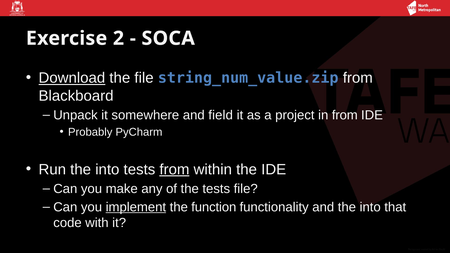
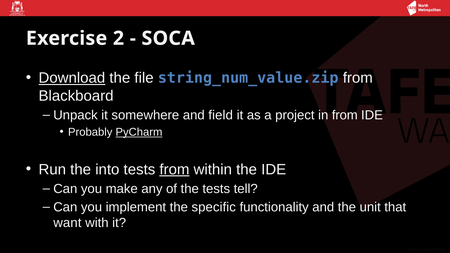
PyCharm underline: none -> present (139, 132)
tests file: file -> tell (246, 189)
implement underline: present -> none (136, 207)
function: function -> specific (214, 207)
and the into: into -> unit (370, 207)
code: code -> want (67, 223)
